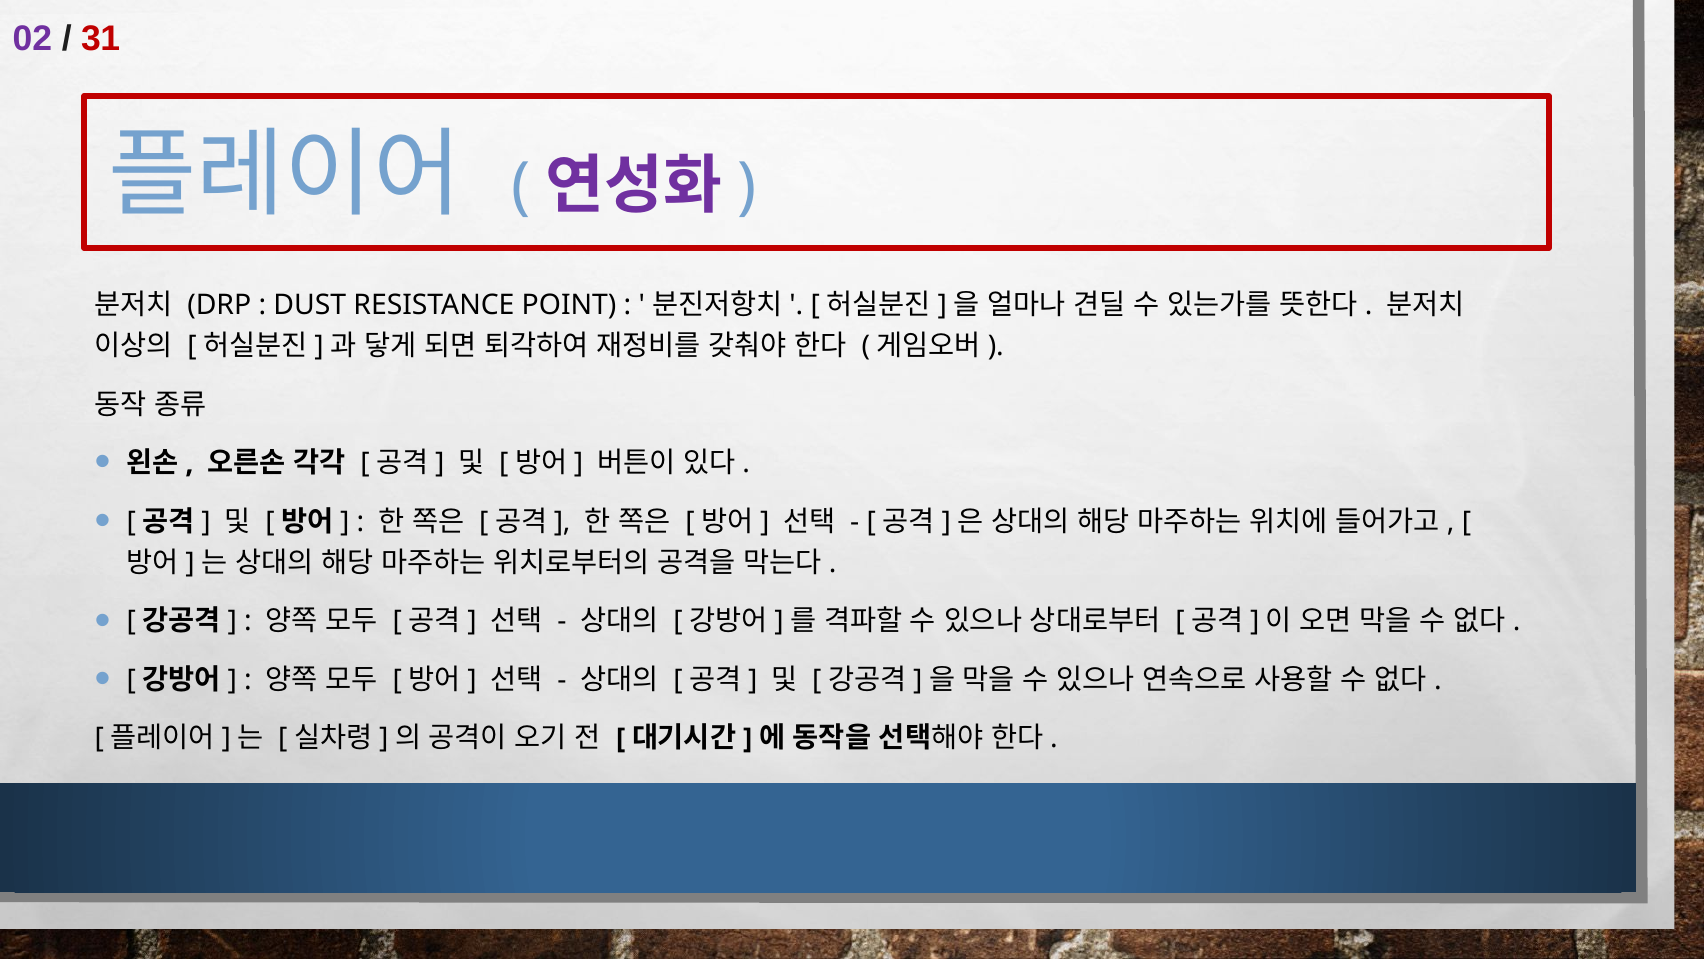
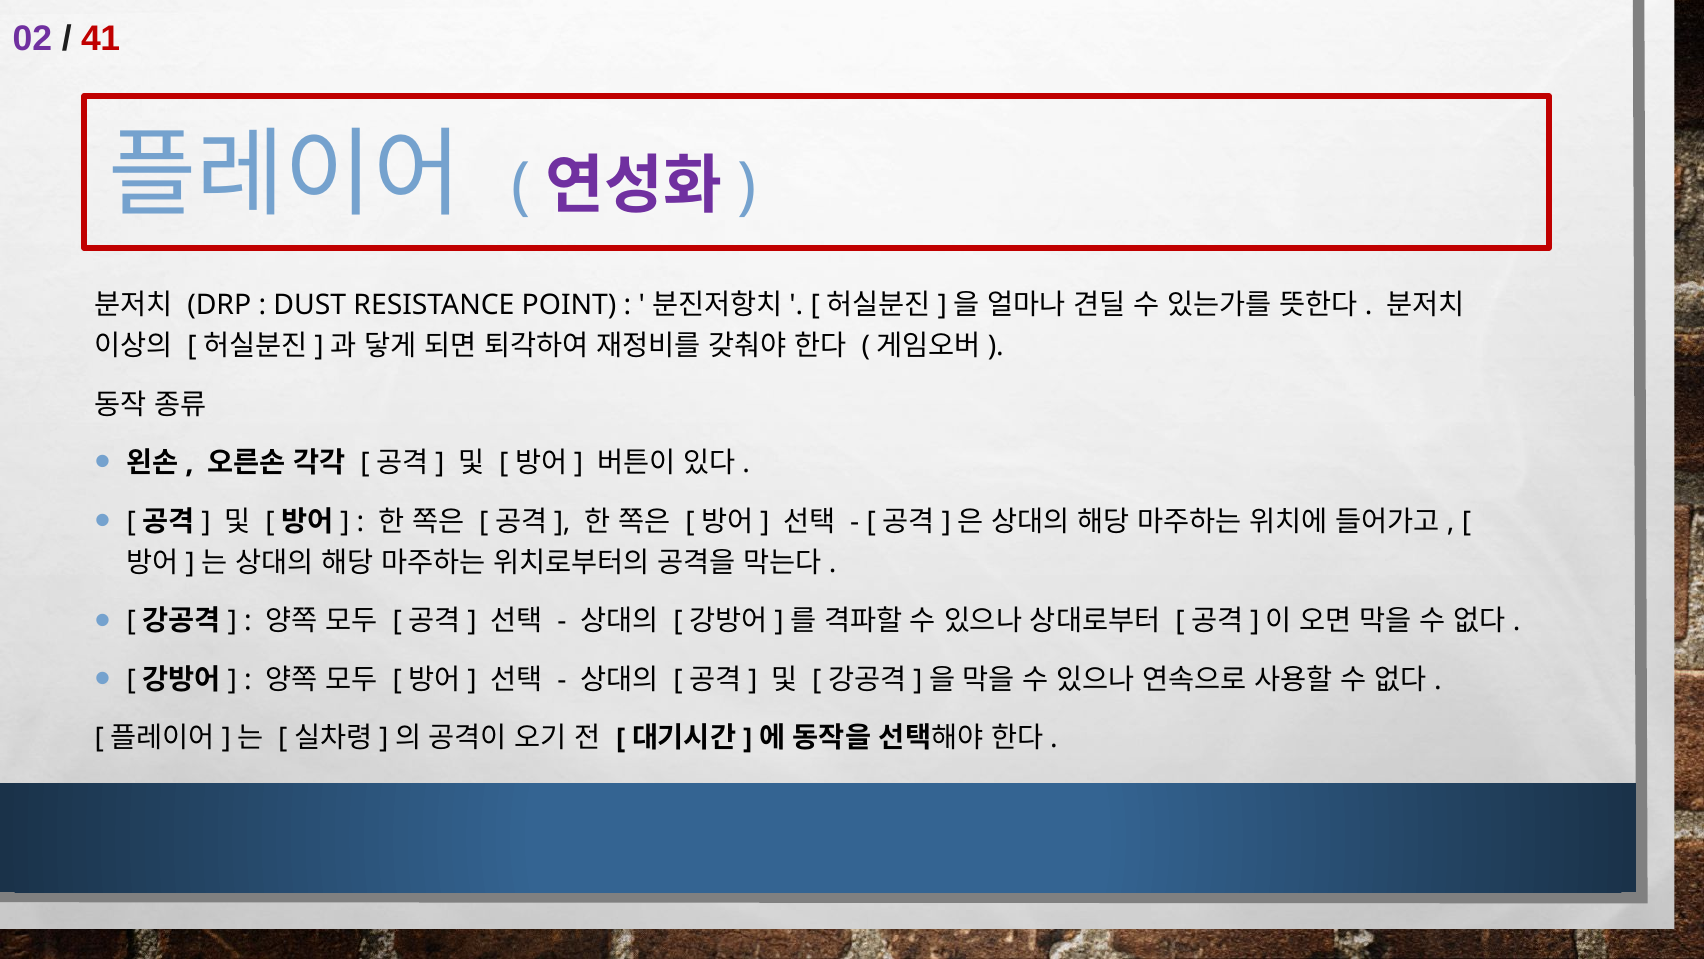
31: 31 -> 41 (101, 39)
